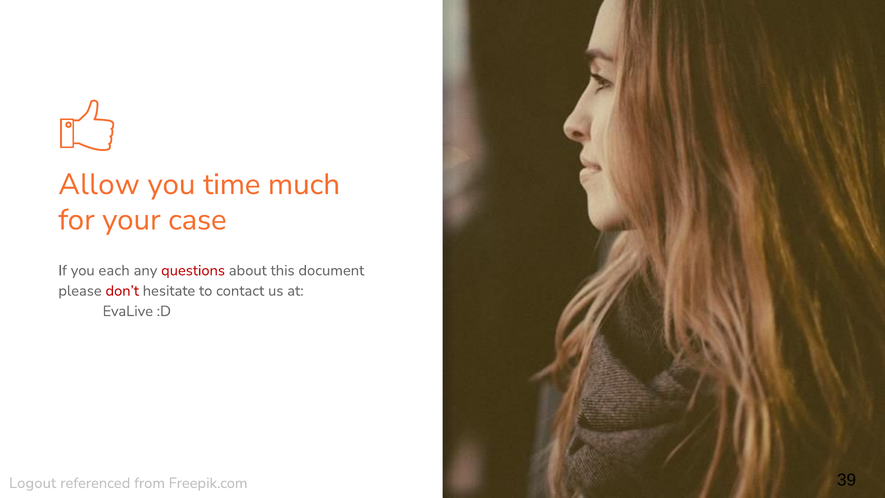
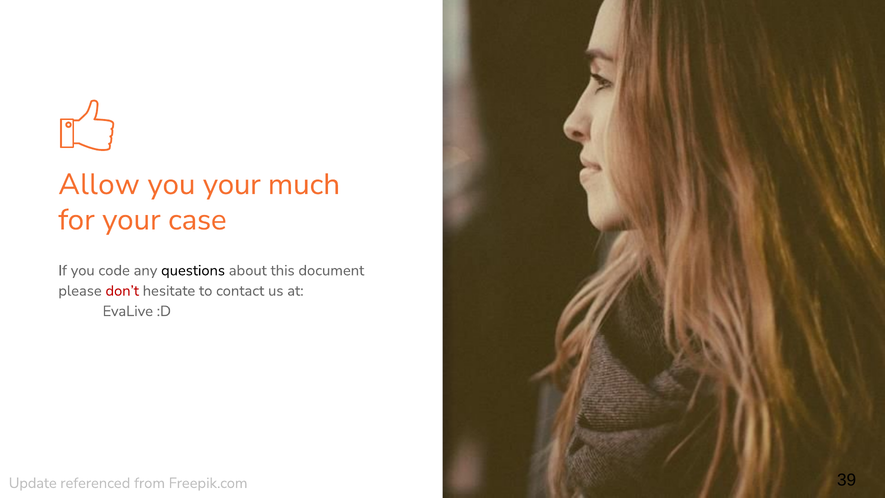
you time: time -> your (232, 184)
each: each -> code (114, 270)
questions colour: red -> black (193, 270)
Logout: Logout -> Update (33, 483)
